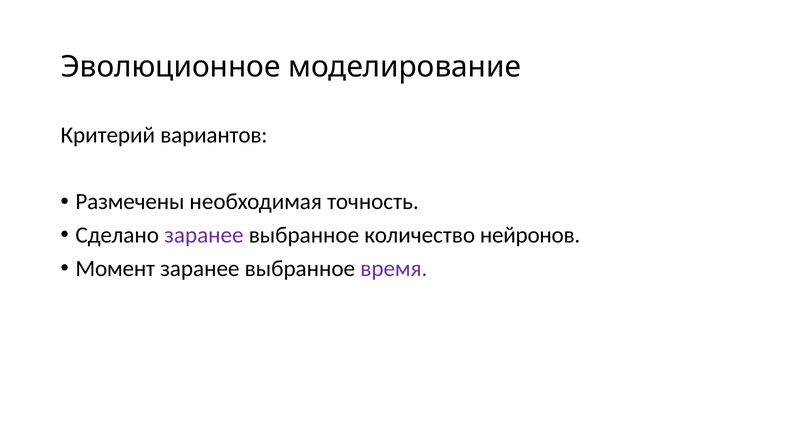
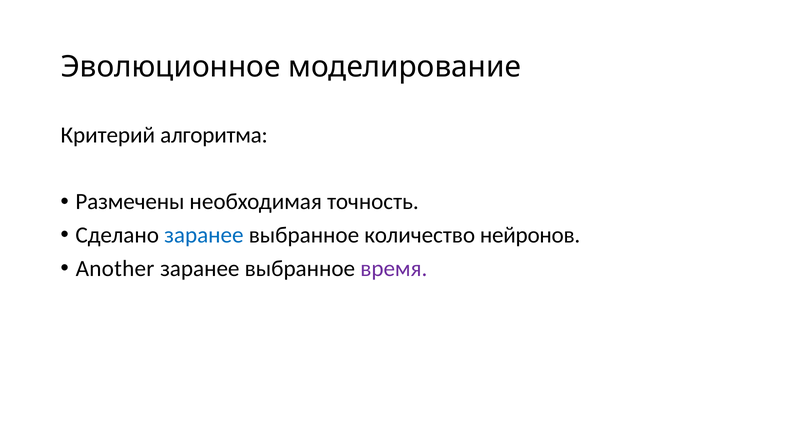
вариантов: вариантов -> алгоритма (214, 135)
заранее colour: purple -> blue (204, 235)
Момент: Момент -> Another (115, 268)
